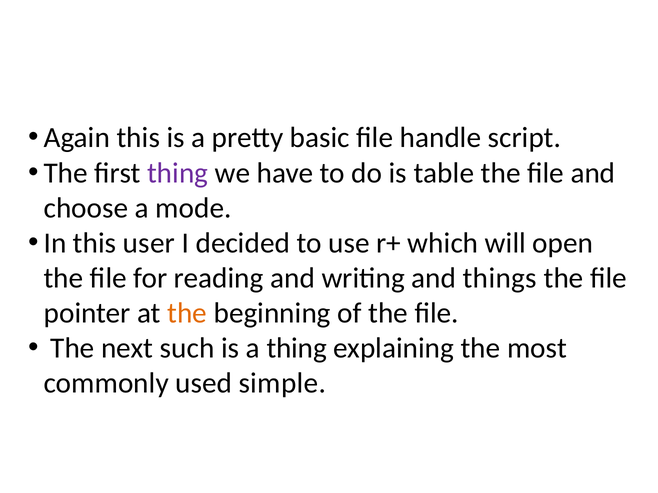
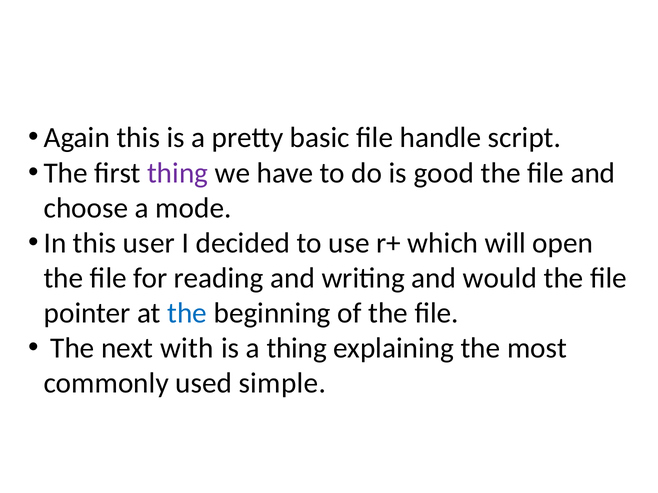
table: table -> good (444, 173)
things: things -> would (500, 278)
the colour: orange -> blue (187, 313)
such: such -> with (187, 349)
